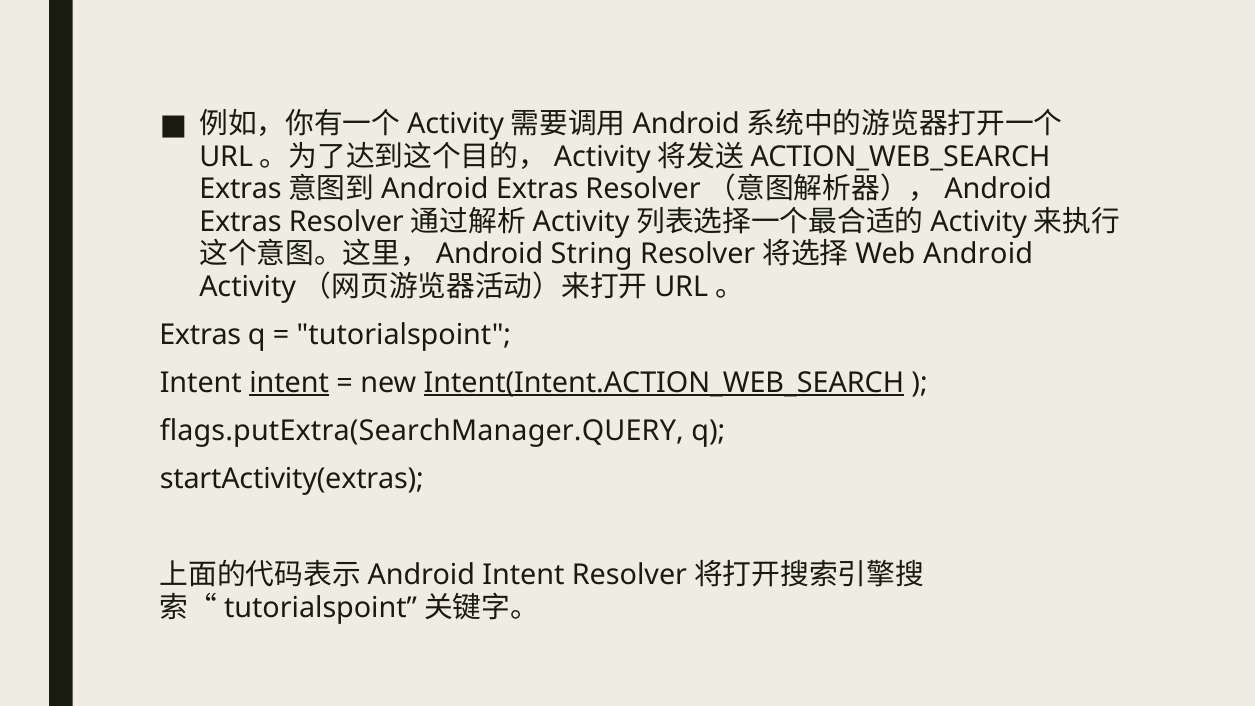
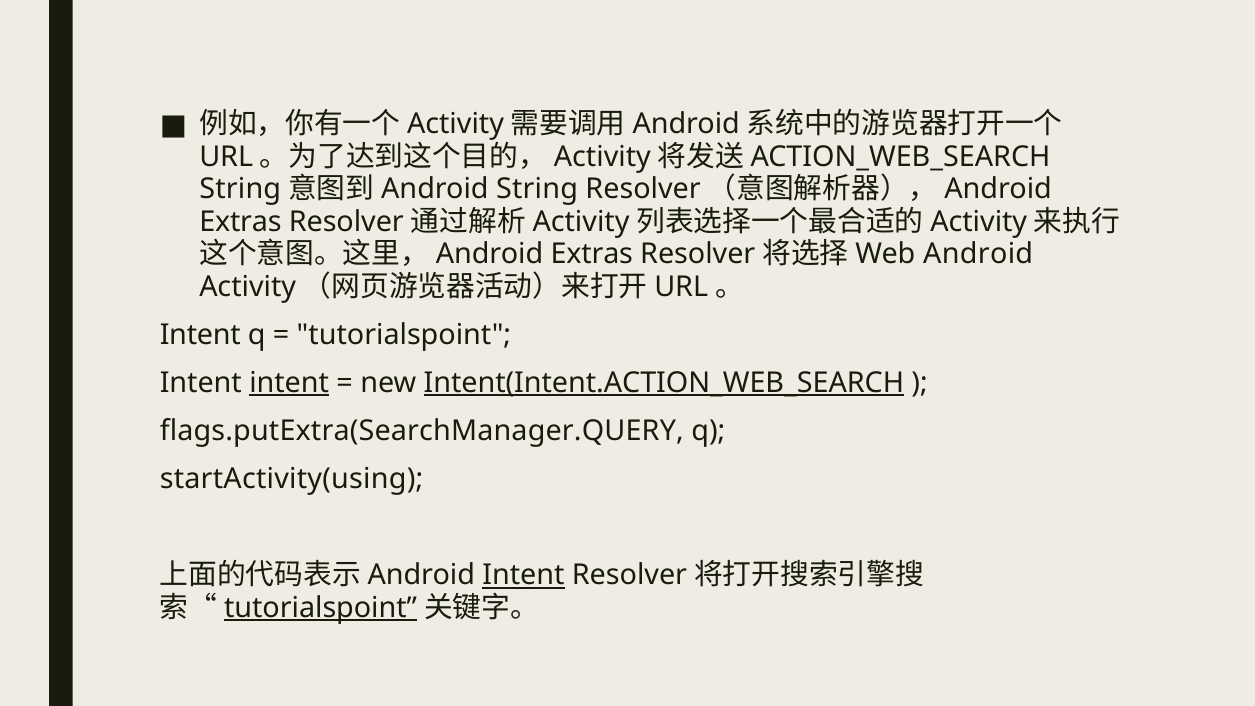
Extras: Extras -> String (240, 189)
Extras: Extras -> String (537, 189)
String: String -> Extras (592, 254)
Extras: Extras -> Intent (200, 335)
startActivity(extras: startActivity(extras -> startActivity(using (292, 479)
Intent underline: none -> present (523, 575)
tutorialspoint underline: none -> present (321, 608)
